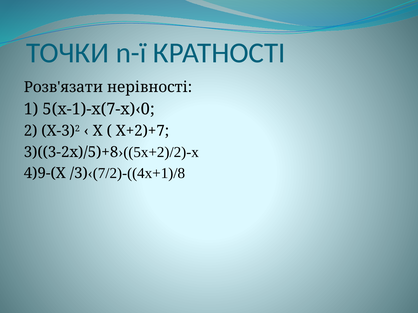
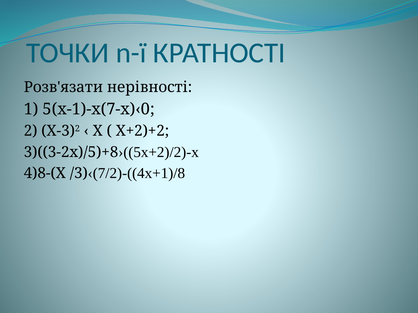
Х+2)+7: Х+2)+7 -> Х+2)+2 (142, 131)
4)9-(Х: 4)9-(Х -> 4)8-(Х (45, 173)
